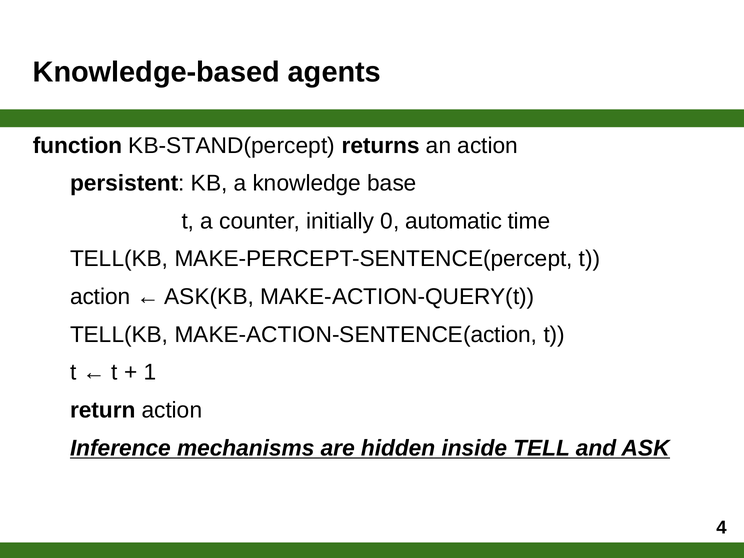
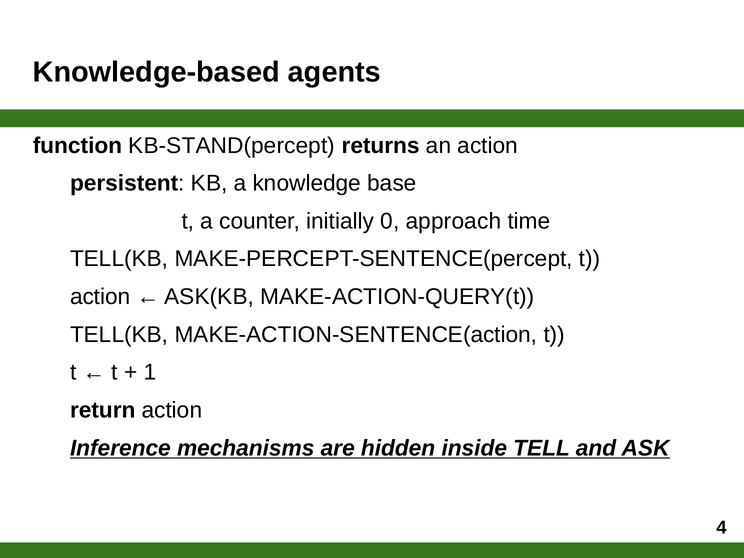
automatic: automatic -> approach (453, 221)
